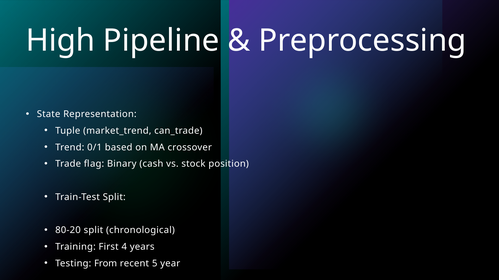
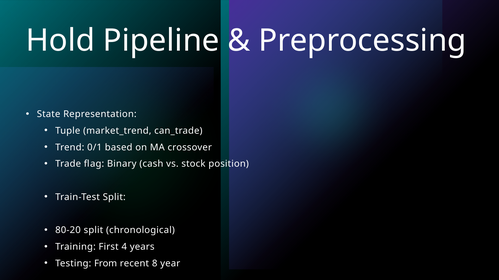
High: High -> Hold (60, 41)
5: 5 -> 8 (155, 264)
